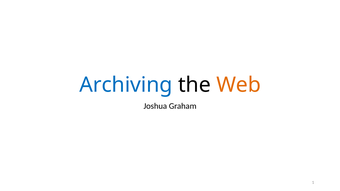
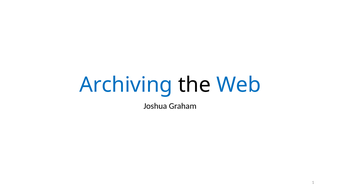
Web colour: orange -> blue (239, 85)
